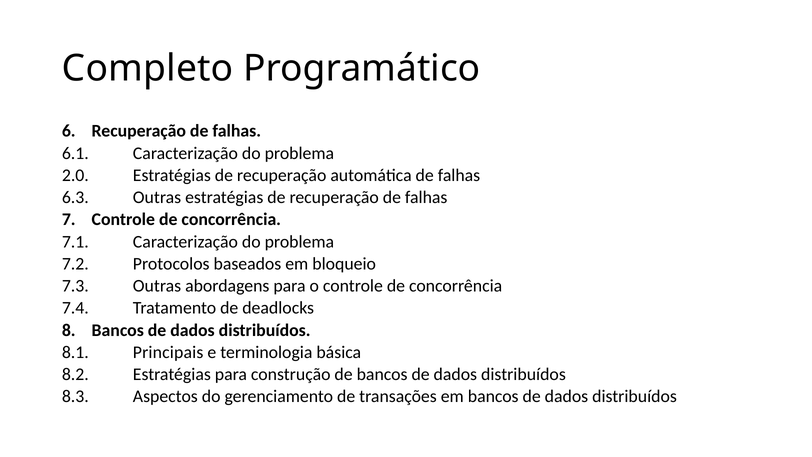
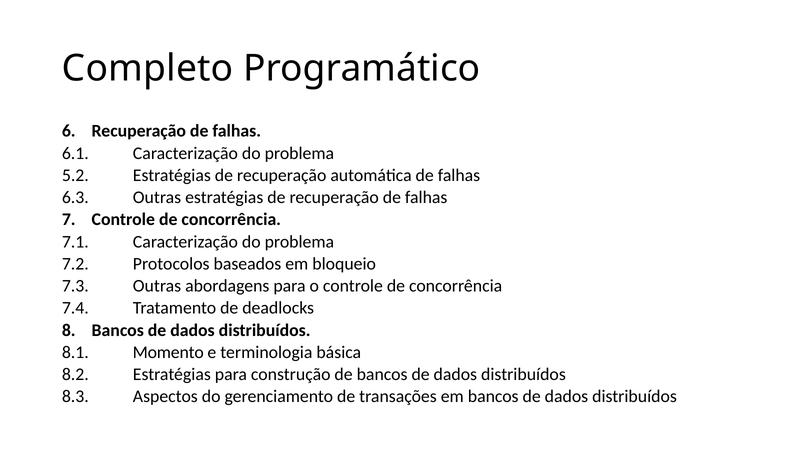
2.0: 2.0 -> 5.2 (75, 175)
Principais: Principais -> Momento (168, 352)
